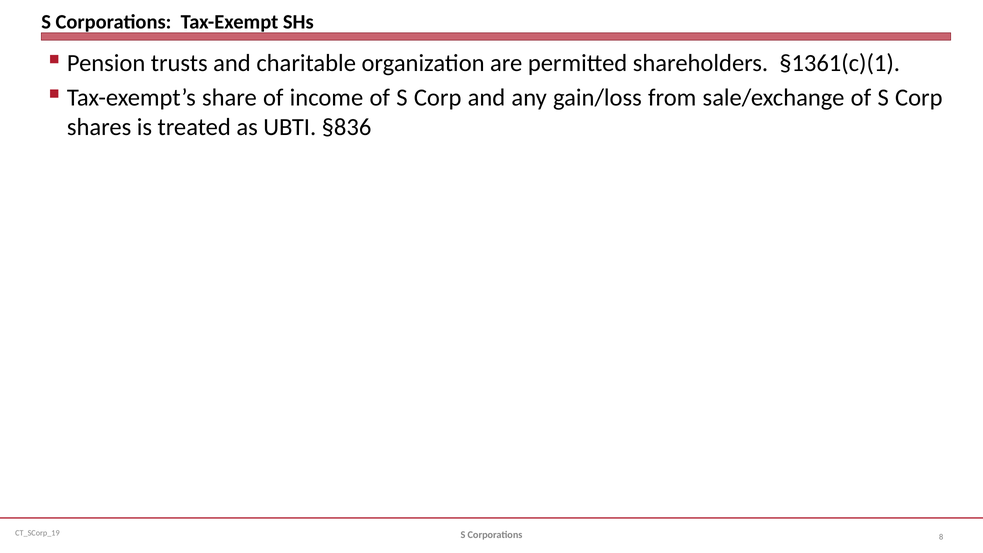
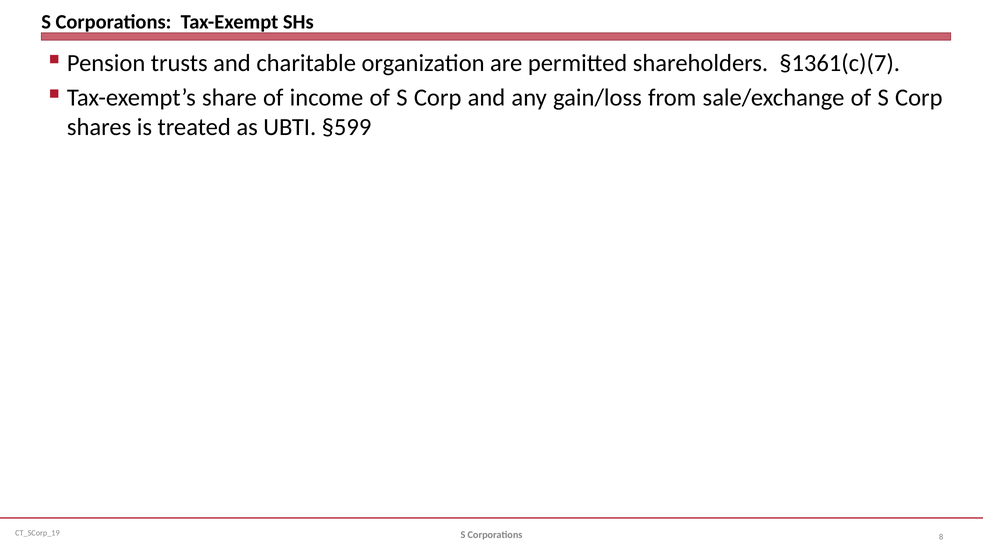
§1361(c)(1: §1361(c)(1 -> §1361(c)(7 (840, 63)
§836: §836 -> §599 (347, 127)
